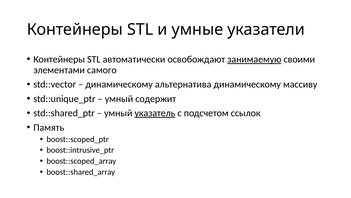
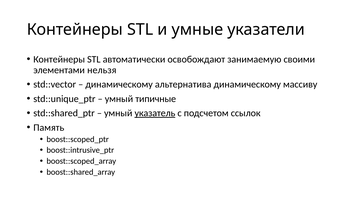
занимаемую underline: present -> none (254, 59)
самого: самого -> нельзя (102, 70)
содержит: содержит -> типичные (156, 98)
